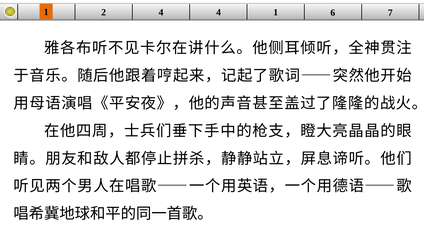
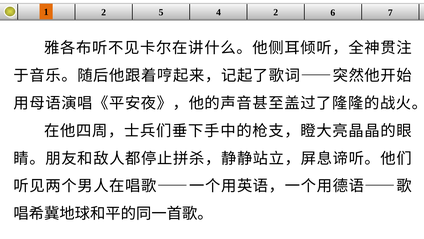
2 4: 4 -> 5 (161, 12)
4 1: 1 -> 2 (276, 12)
